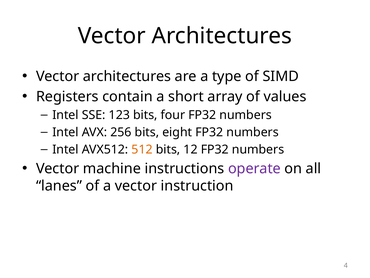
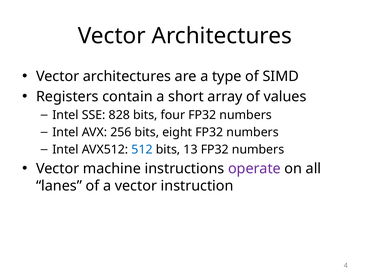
123: 123 -> 828 (119, 115)
512 colour: orange -> blue (142, 149)
12: 12 -> 13 (191, 149)
